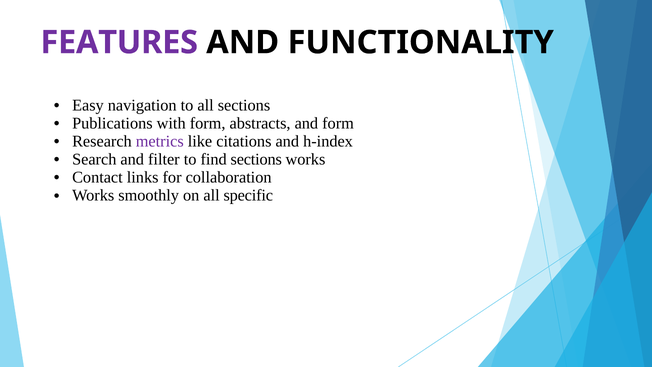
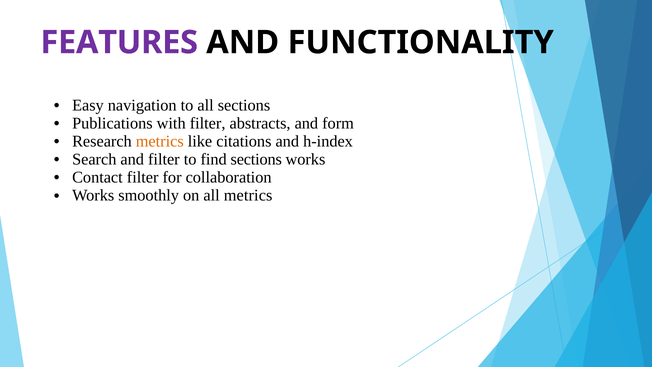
with form: form -> filter (208, 123)
metrics colour: purple -> orange (160, 141)
Contact links: links -> filter (143, 177)
all specific: specific -> metrics (248, 195)
